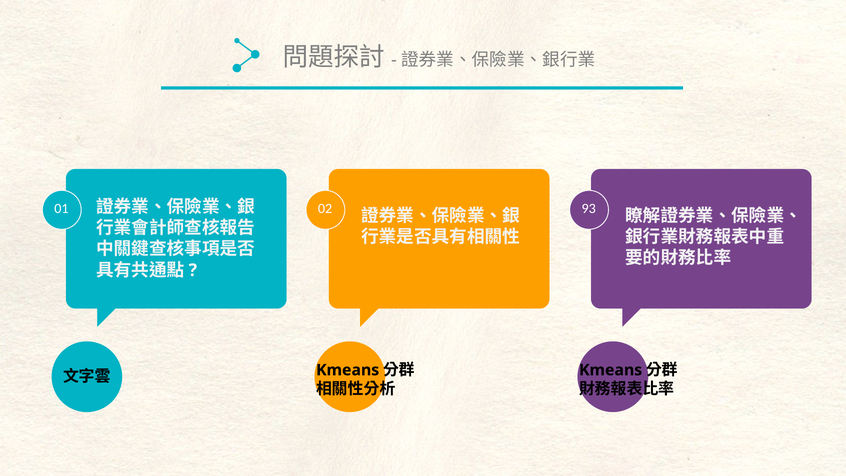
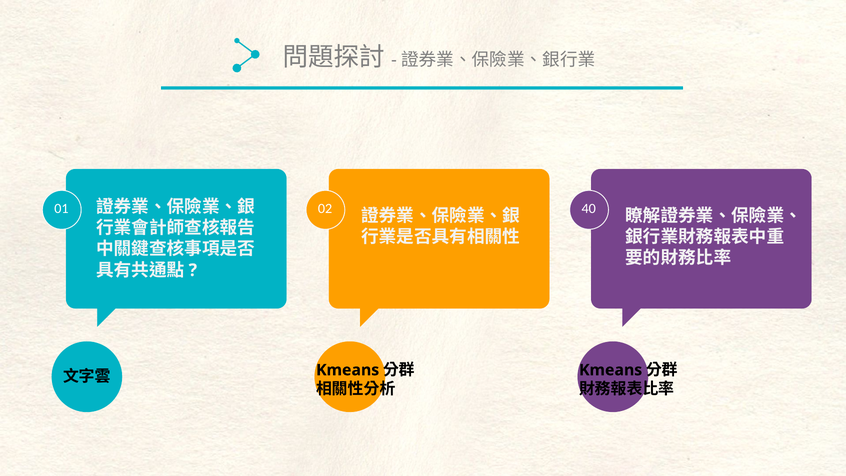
93: 93 -> 40 (589, 209)
